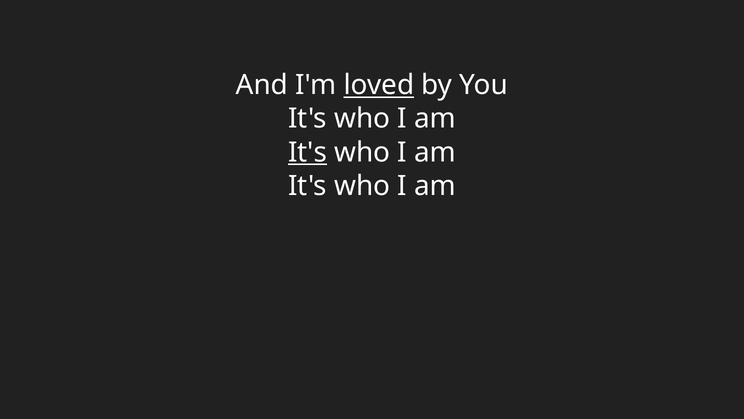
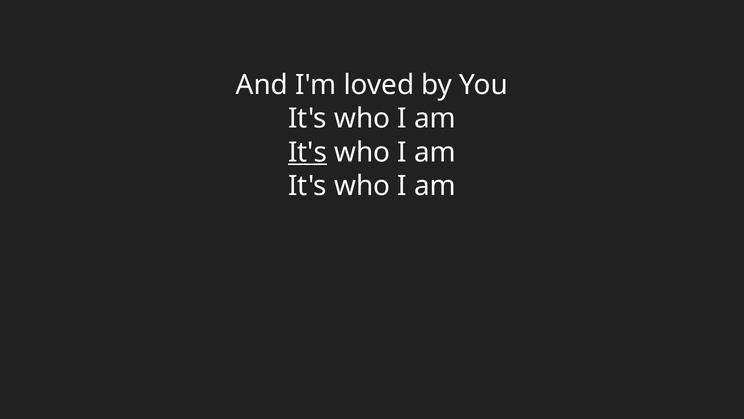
loved underline: present -> none (379, 85)
